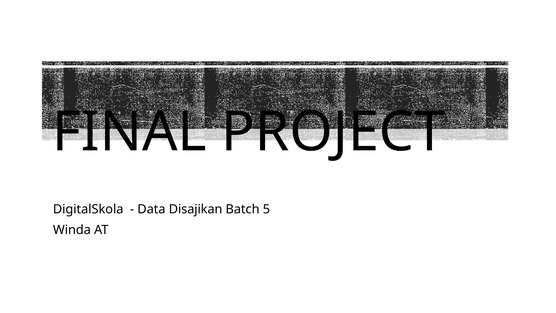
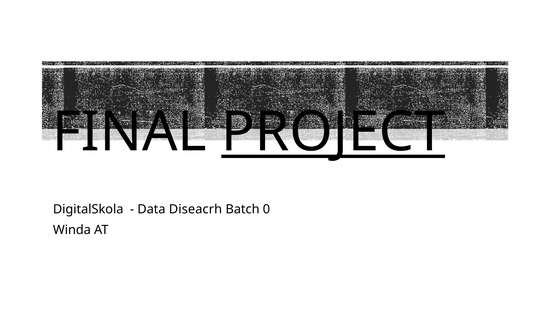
PROJECT underline: none -> present (333, 132)
Disajikan: Disajikan -> Diseacrh (195, 209)
5: 5 -> 0 (266, 209)
